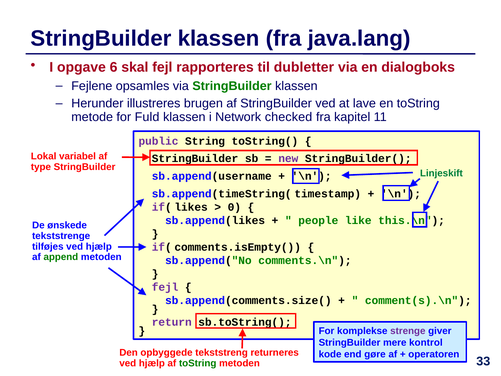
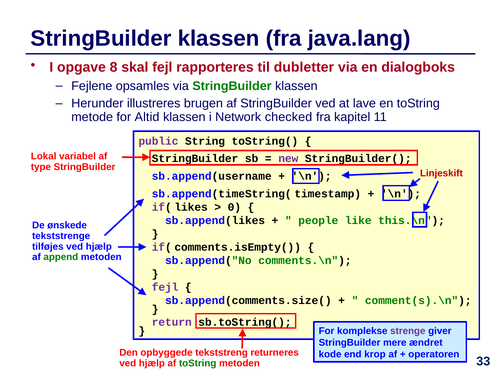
6: 6 -> 8 (114, 67)
Fuld: Fuld -> Altid (147, 117)
Linjeskift colour: green -> red (441, 173)
kontrol: kontrol -> ændret (426, 342)
gøre: gøre -> krop (375, 354)
